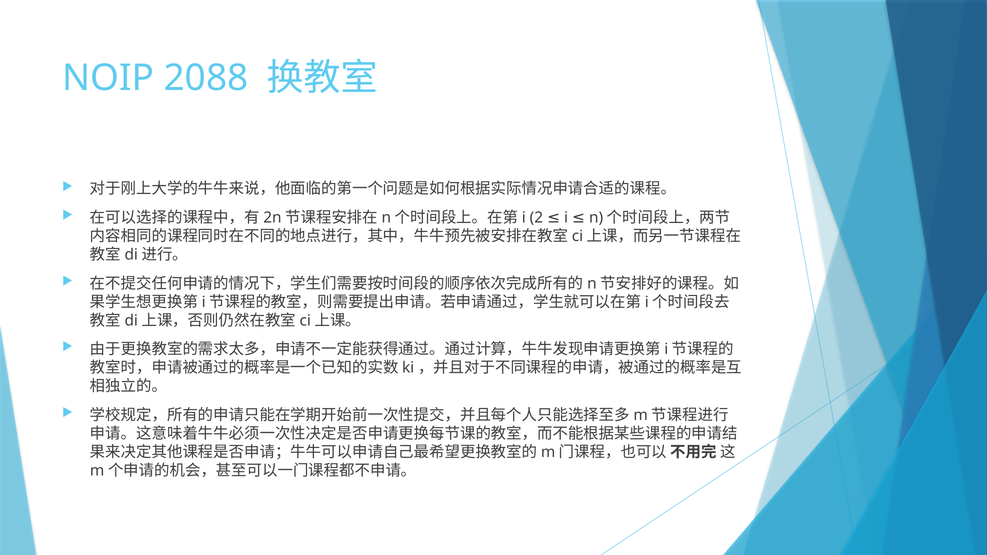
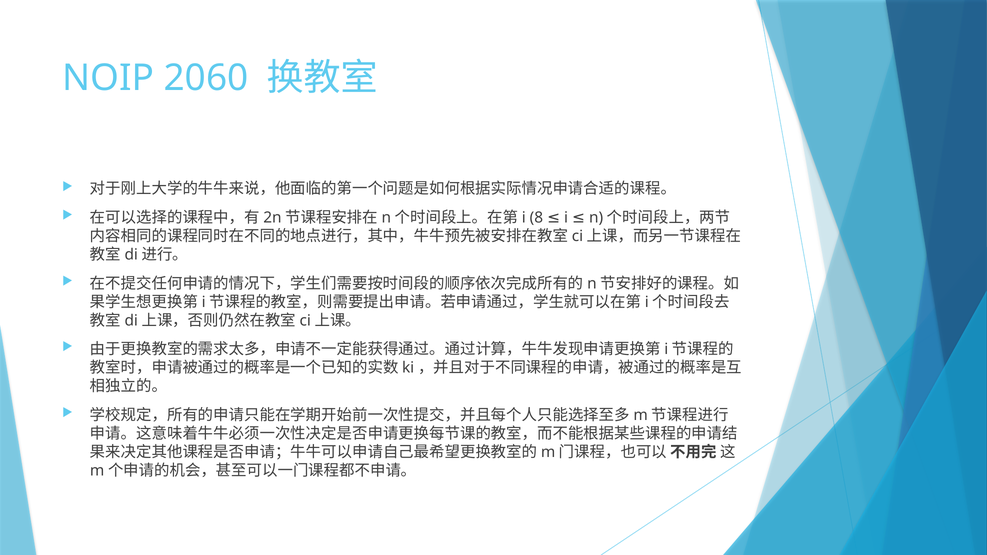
2088: 2088 -> 2060 (206, 78)
2: 2 -> 8 (536, 218)
